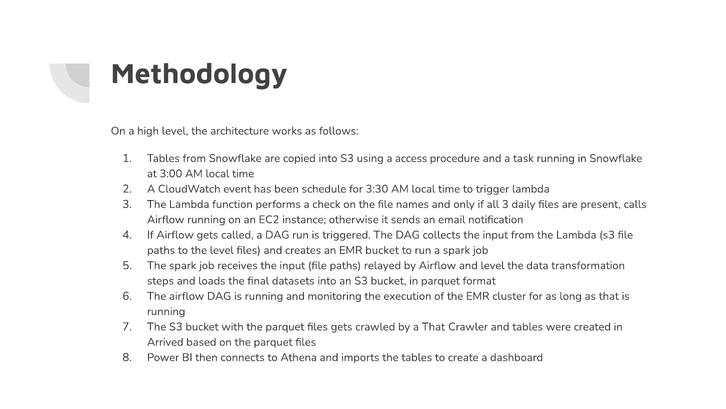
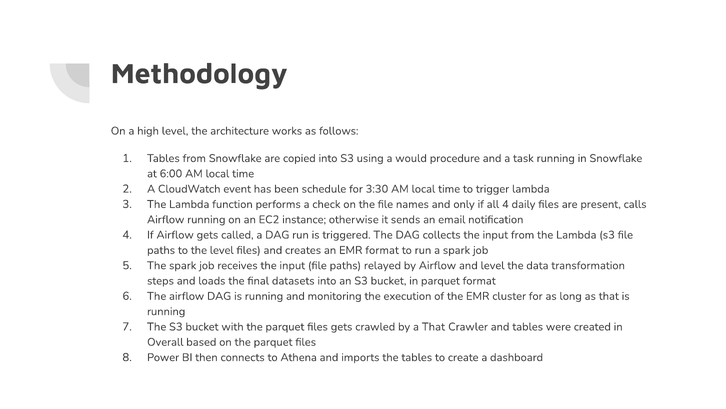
access: access -> would (411, 158)
3:00: 3:00 -> 6:00 (171, 173)
all 3: 3 -> 4 (505, 204)
EMR bucket: bucket -> format (382, 250)
Arrived: Arrived -> Overall (165, 342)
